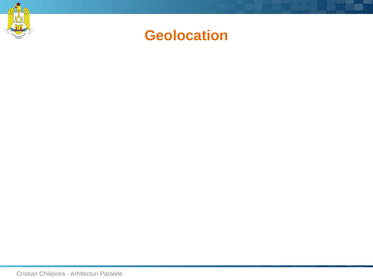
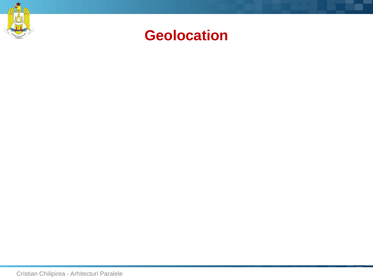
Geolocation colour: orange -> red (186, 36)
